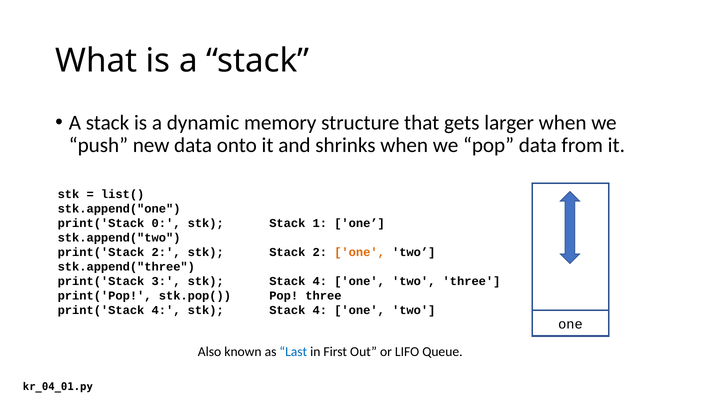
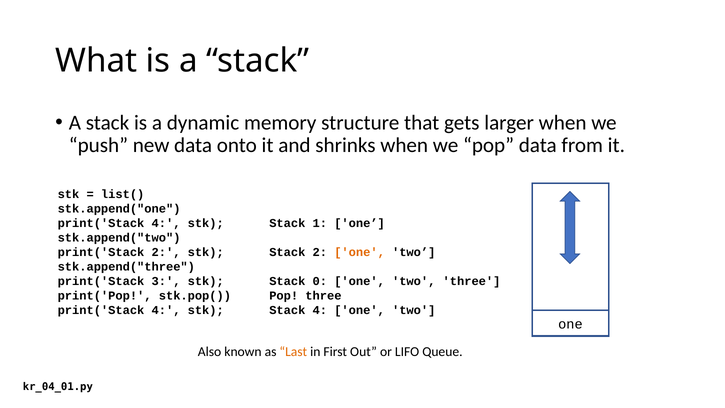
0: 0 -> 4 (166, 223)
4: 4 -> 0 (320, 281)
Last colour: blue -> orange (293, 352)
